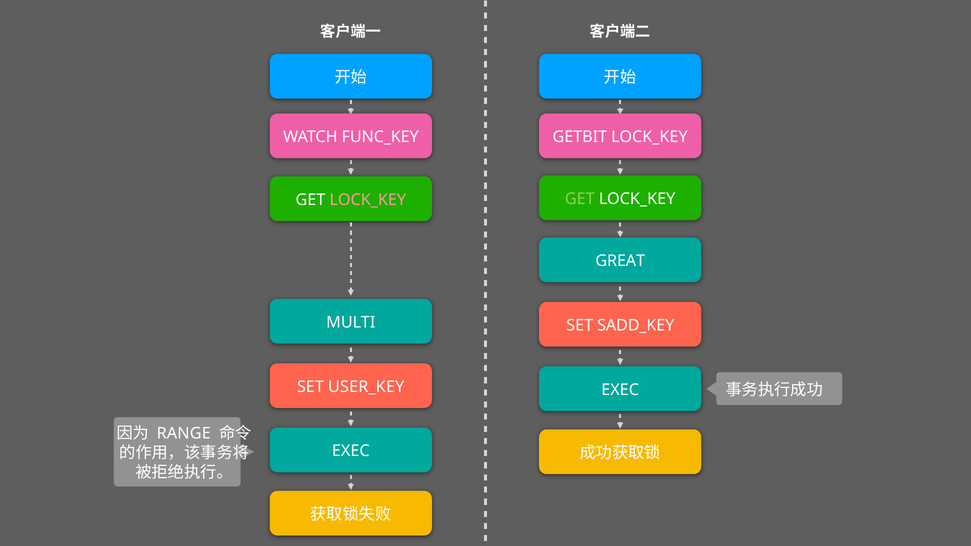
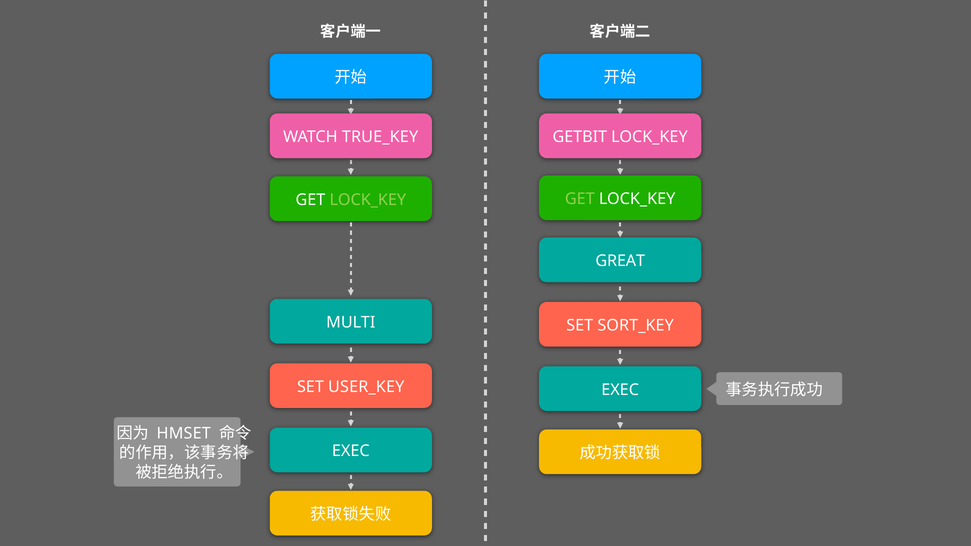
FUNC_KEY: FUNC_KEY -> TRUE_KEY (380, 137)
LOCK_KEY colour: pink -> light green (368, 200)
SADD_KEY: SADD_KEY -> SORT_KEY (636, 325)
RANGE: RANGE -> HMSET (184, 434)
